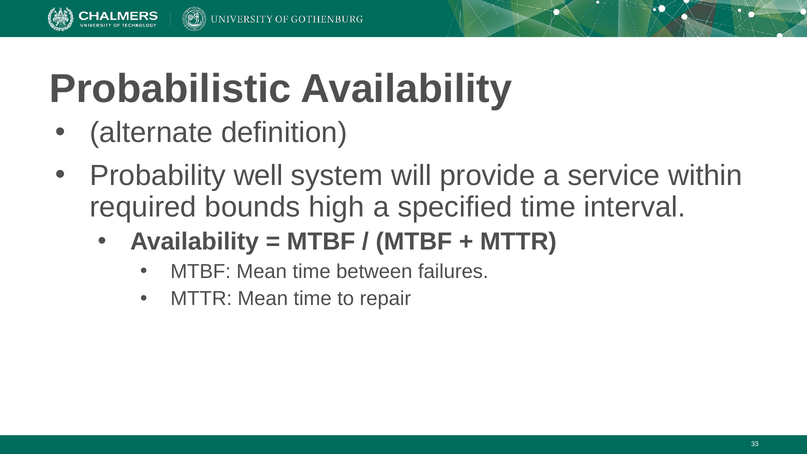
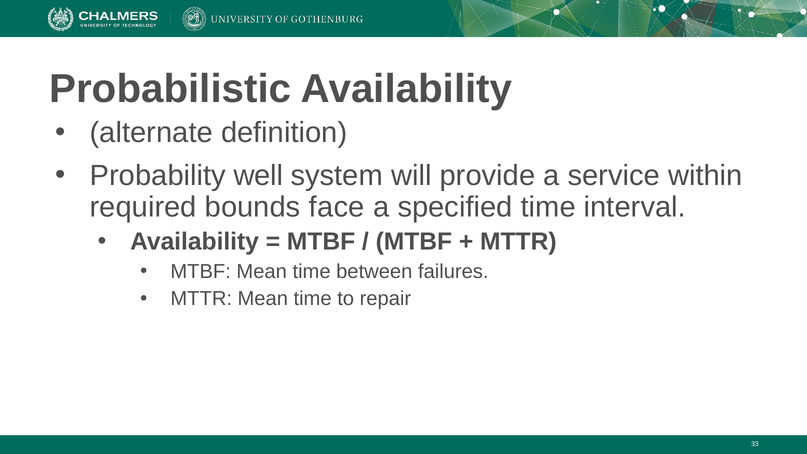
high: high -> face (337, 207)
